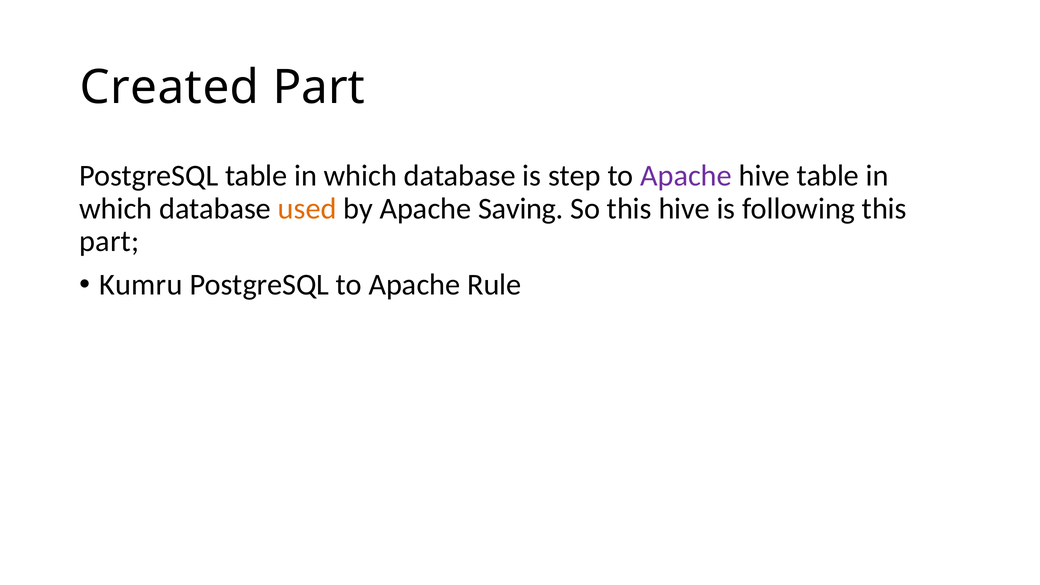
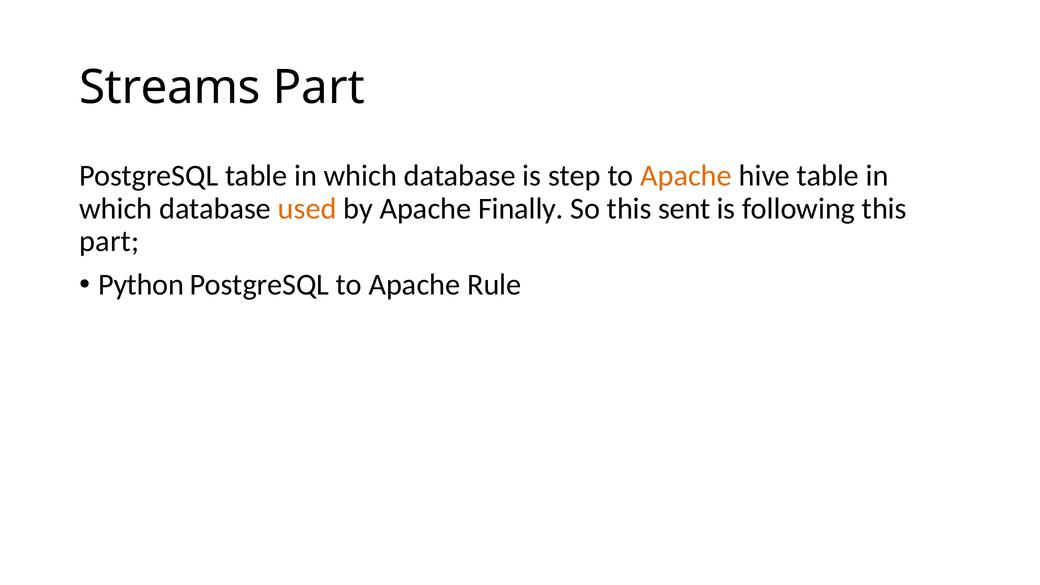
Created: Created -> Streams (170, 87)
Apache colour: purple -> orange (686, 176)
Saving: Saving -> Finally (521, 209)
this hive: hive -> sent (684, 209)
Kumru: Kumru -> Python (141, 285)
